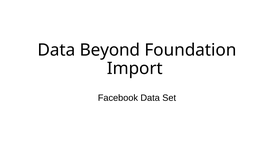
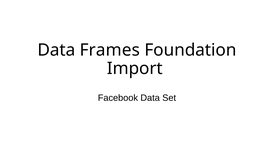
Beyond: Beyond -> Frames (110, 50)
